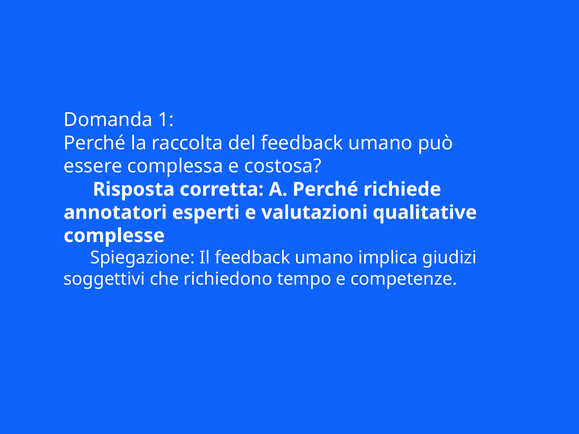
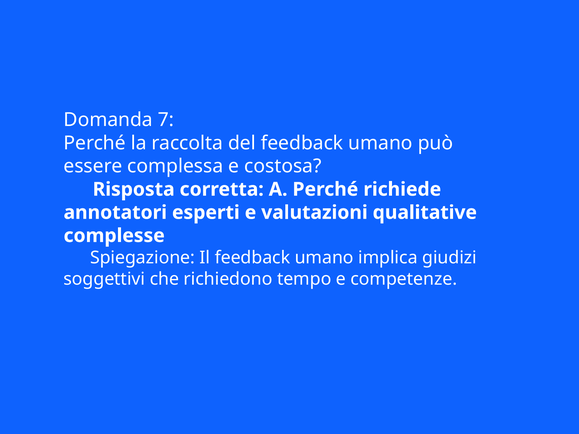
1: 1 -> 7 (166, 120)
